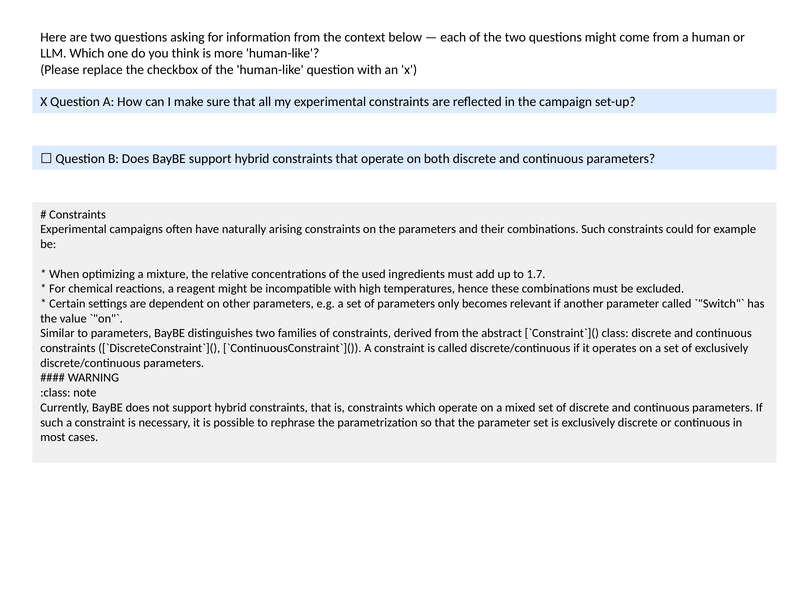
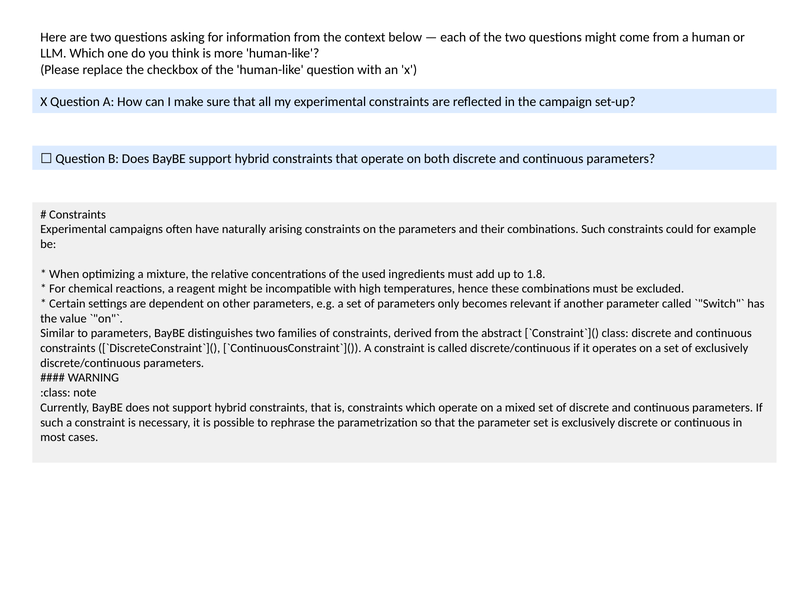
1.7: 1.7 -> 1.8 (536, 274)
